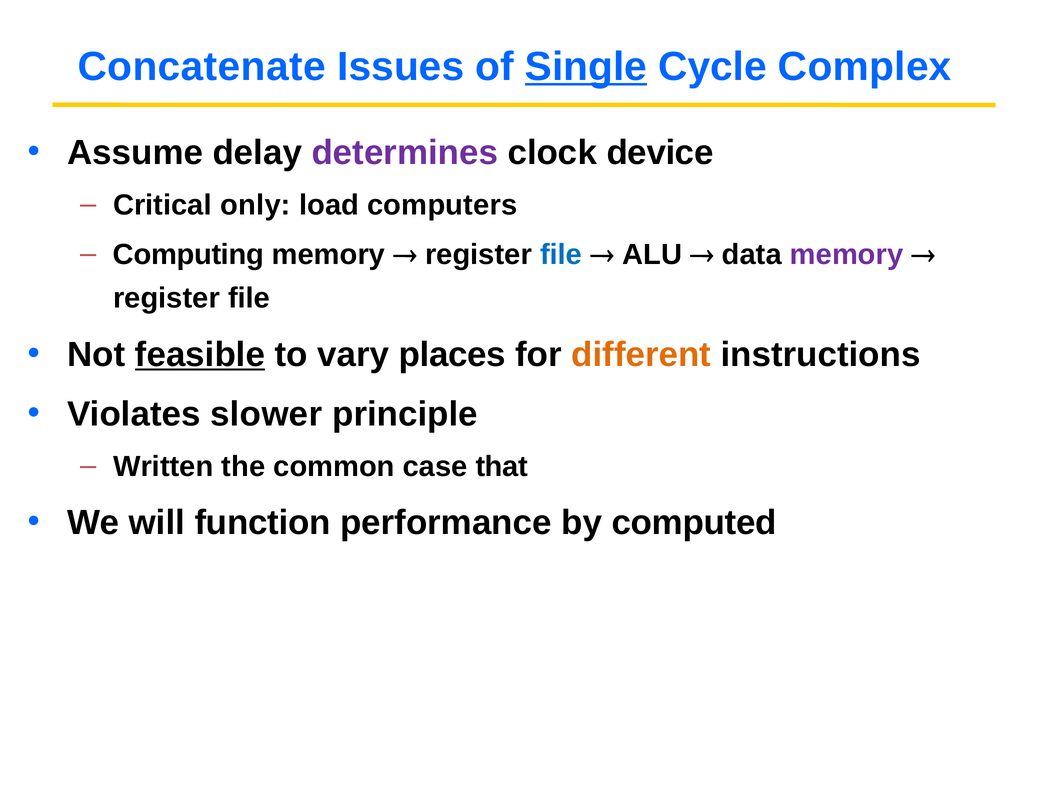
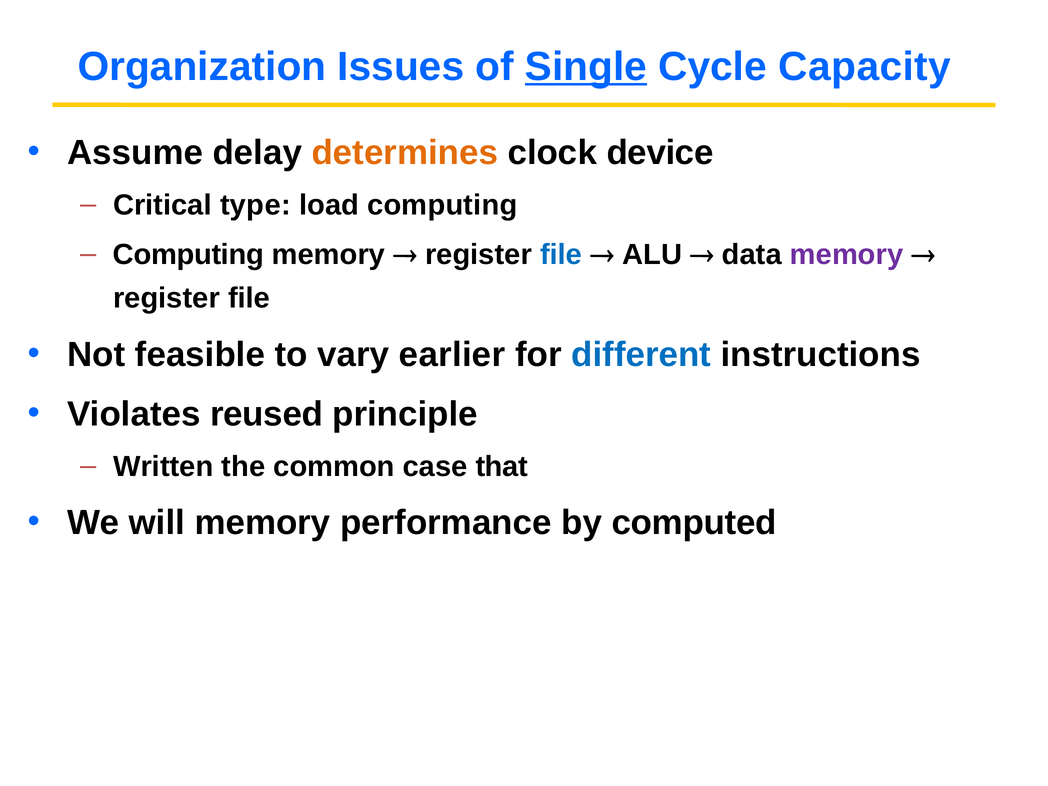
Concatenate: Concatenate -> Organization (202, 67)
Complex: Complex -> Capacity (865, 67)
determines colour: purple -> orange (405, 153)
only: only -> type (255, 205)
load computers: computers -> computing (442, 205)
feasible underline: present -> none (200, 355)
places: places -> earlier (452, 355)
different colour: orange -> blue (641, 355)
slower: slower -> reused (267, 414)
will function: function -> memory (262, 523)
